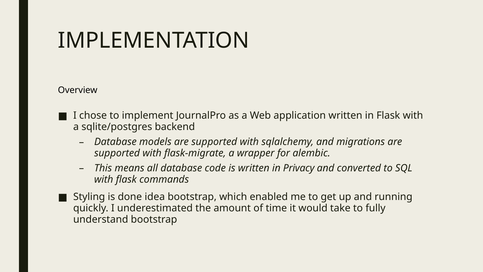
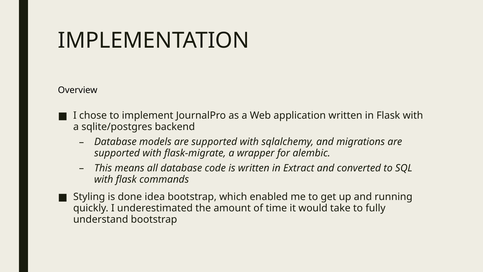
Privacy: Privacy -> Extract (299, 168)
